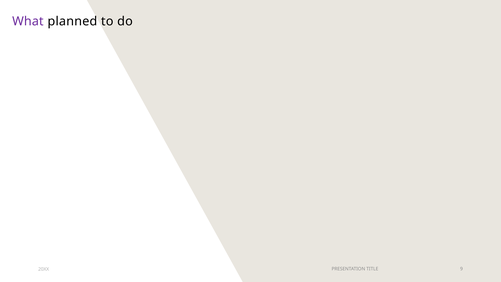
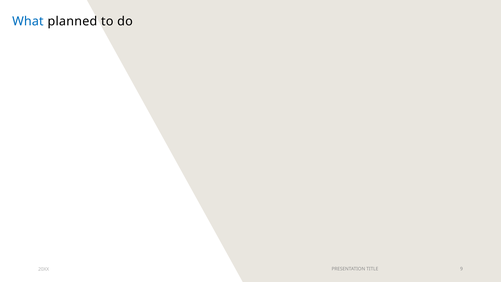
What colour: purple -> blue (28, 21)
